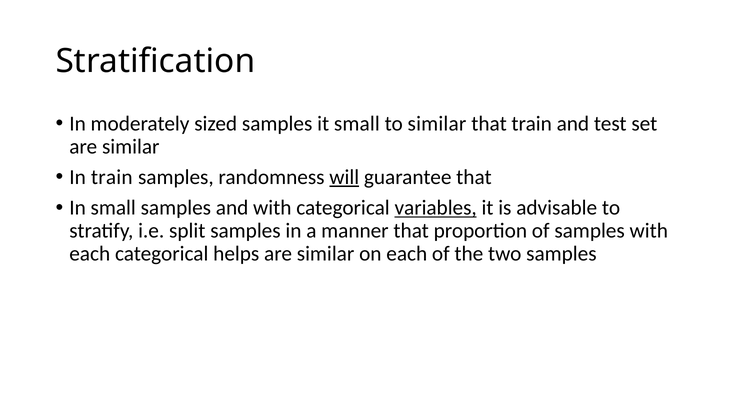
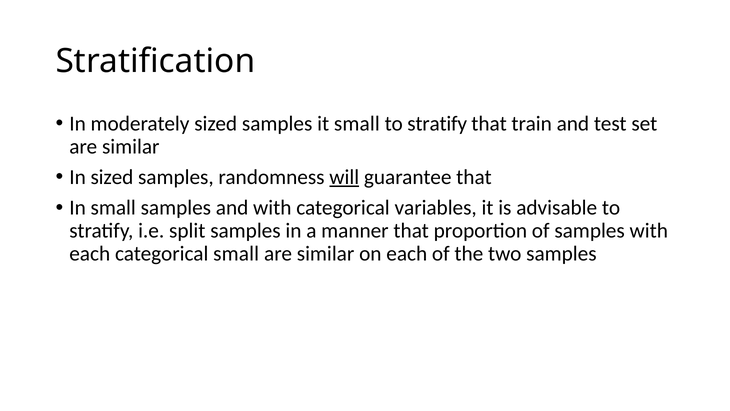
similar: similar -> stratify (437, 123)
In train: train -> sized (112, 177)
variables underline: present -> none (436, 208)
categorical helps: helps -> small (236, 254)
